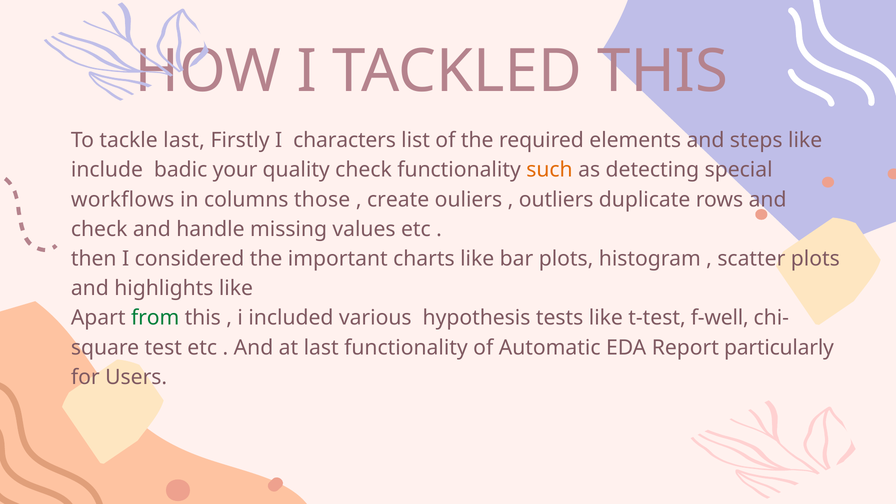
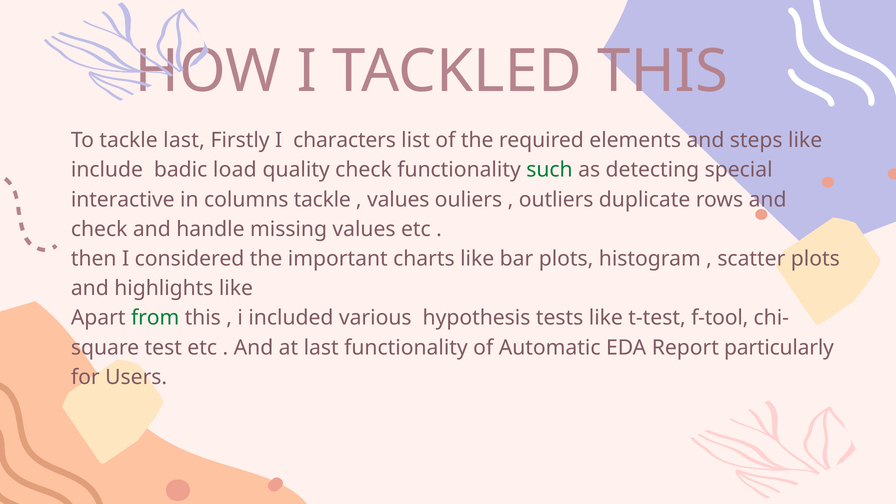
your: your -> load (235, 170)
such colour: orange -> green (549, 170)
workflows: workflows -> interactive (123, 200)
columns those: those -> tackle (322, 200)
create: create -> values (398, 200)
f-well: f-well -> f-tool (720, 318)
